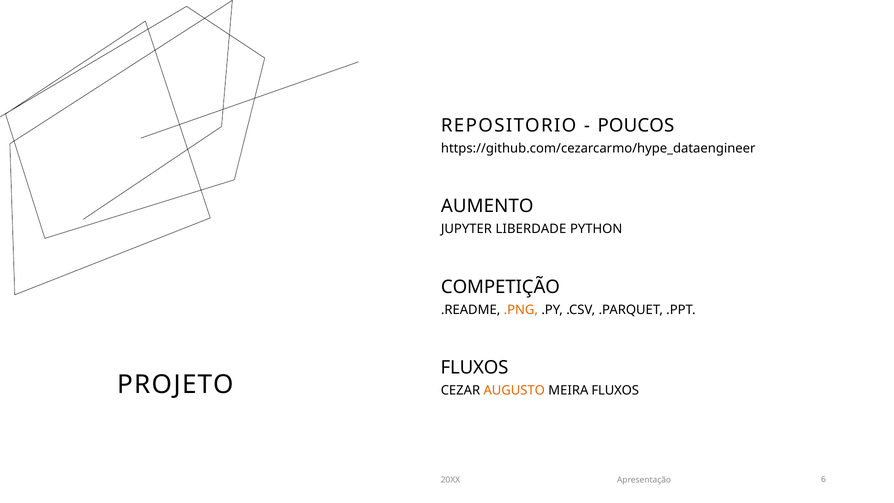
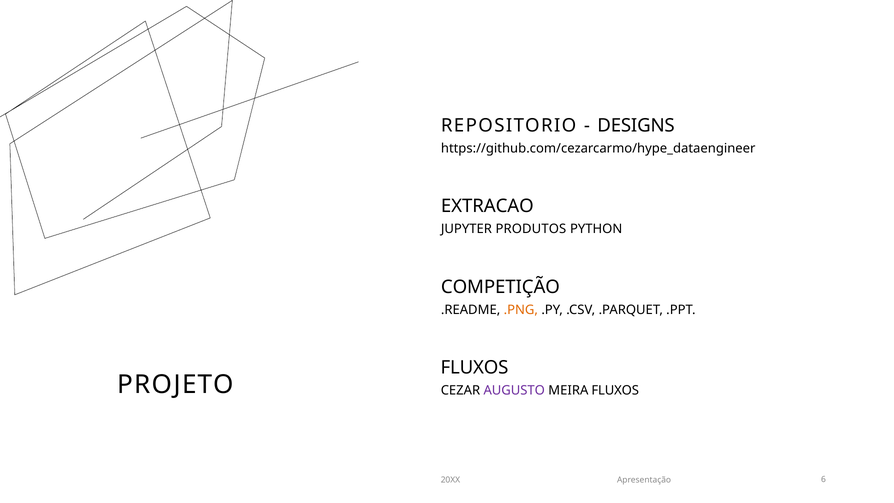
POUCOS: POUCOS -> DESIGNS (636, 126)
AUMENTO: AUMENTO -> EXTRACAO (487, 206)
LIBERDADE: LIBERDADE -> PRODUTOS (531, 229)
AUGUSTO colour: orange -> purple (514, 390)
